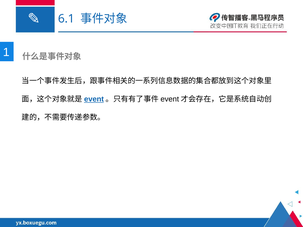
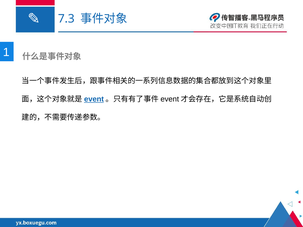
6.1: 6.1 -> 7.3 (66, 19)
